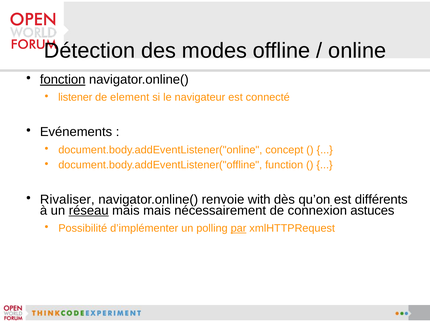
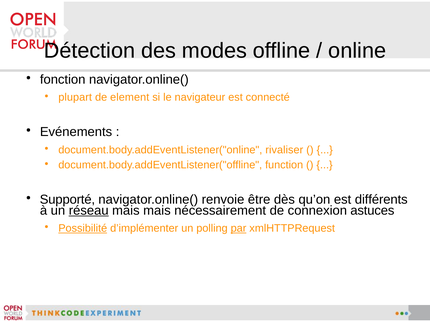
fonction underline: present -> none (63, 80)
listener: listener -> plupart (75, 98)
concept: concept -> rivaliser (284, 150)
Rivaliser: Rivaliser -> Supporté (67, 200)
with: with -> être (259, 200)
Possibilité underline: none -> present (83, 229)
